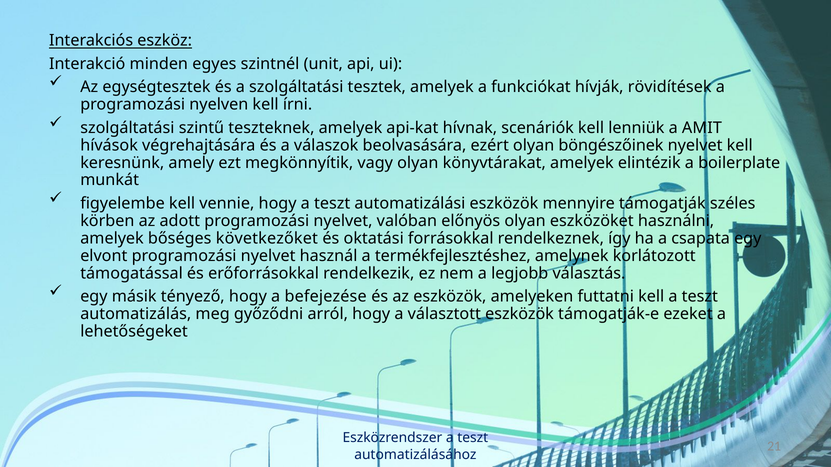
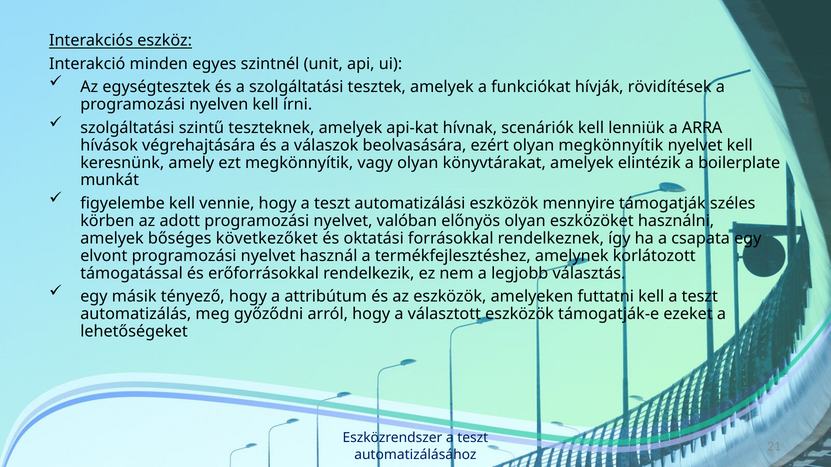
AMIT: AMIT -> ARRA (702, 128)
olyan böngészőinek: böngészőinek -> megkönnyítik (611, 145)
befejezése: befejezése -> attribútum (326, 297)
